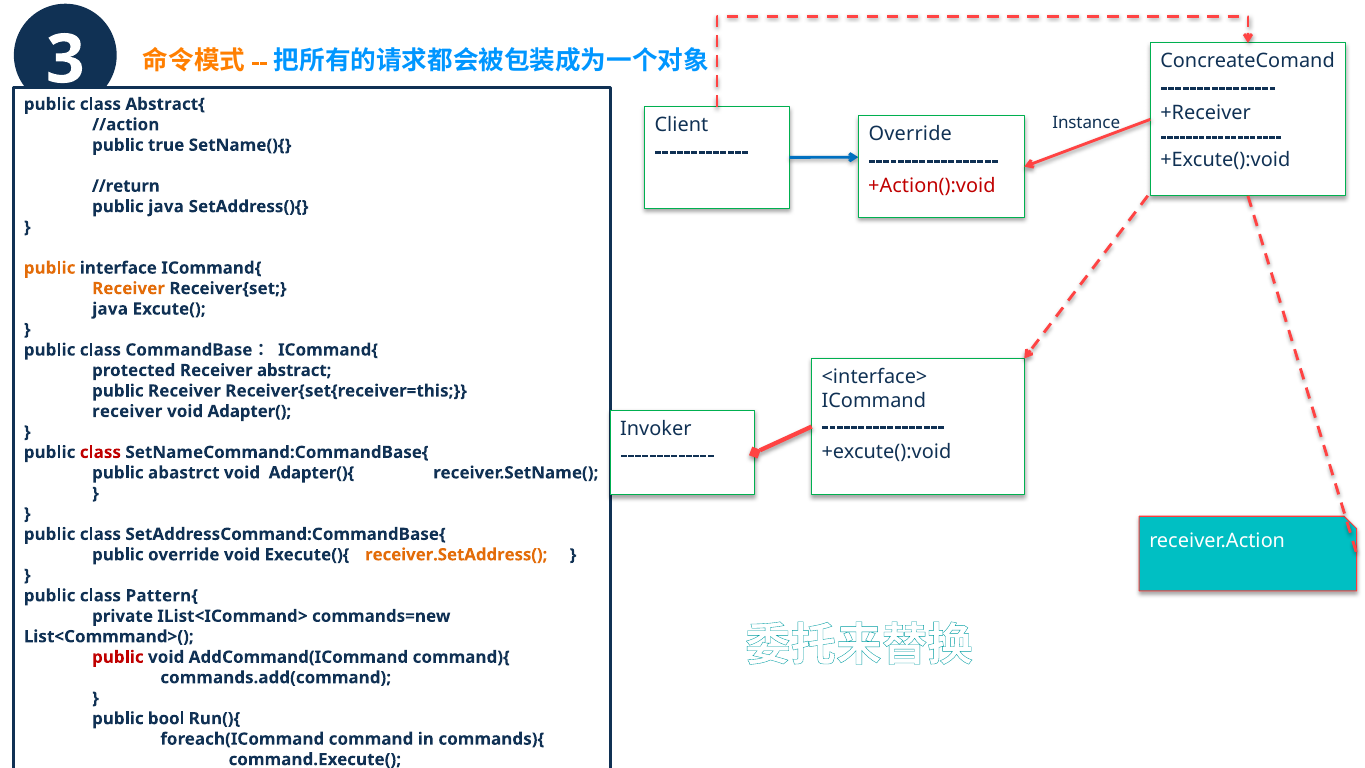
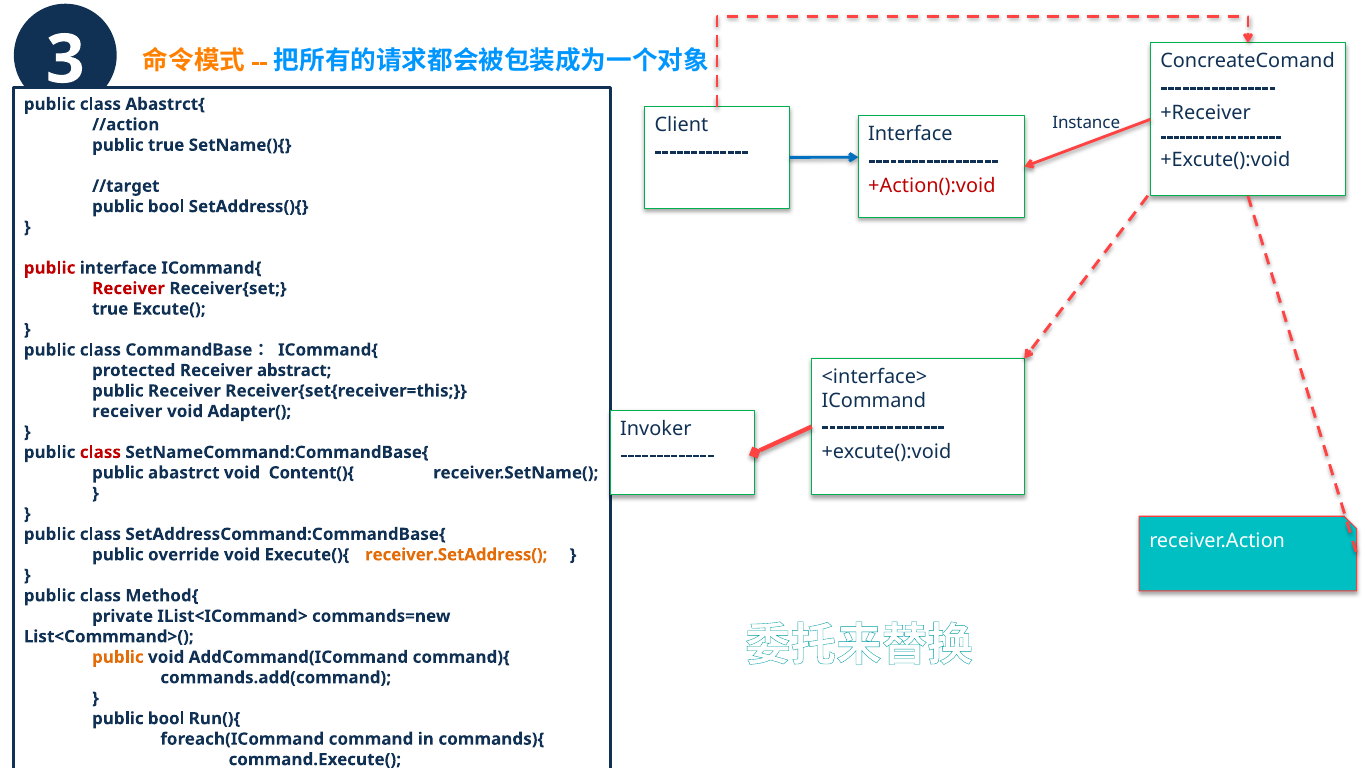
Abstract{: Abstract{ -> Abastrct{ (165, 104)
Override: Override -> Interface (910, 134)
//return: //return -> //target (126, 186)
java: java -> bool (166, 207)
public colour: orange -> red (50, 268)
Receiver colour: orange -> red (129, 288)
java: java -> true (110, 309)
Adapter(){: Adapter(){ -> Content(){ (311, 473)
Pattern{: Pattern{ -> Method{ (162, 596)
public colour: red -> orange (118, 657)
